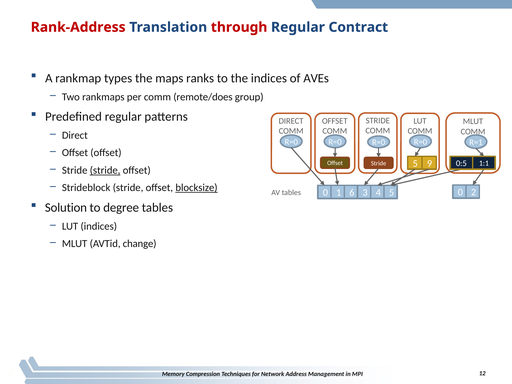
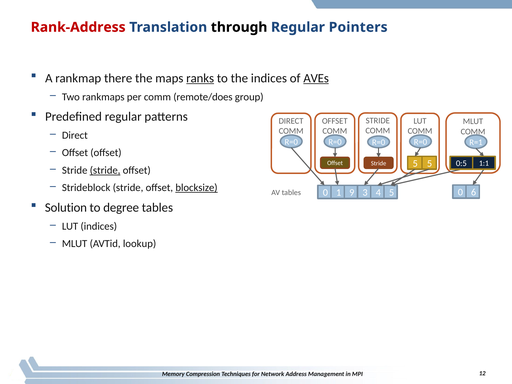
through colour: red -> black (239, 27)
Contract: Contract -> Pointers (358, 27)
types: types -> there (118, 78)
ranks underline: none -> present (200, 78)
AVEs underline: none -> present (316, 78)
5 9: 9 -> 5 (430, 163)
2: 2 -> 6 (474, 192)
6: 6 -> 9 (352, 193)
change: change -> lookup (140, 244)
